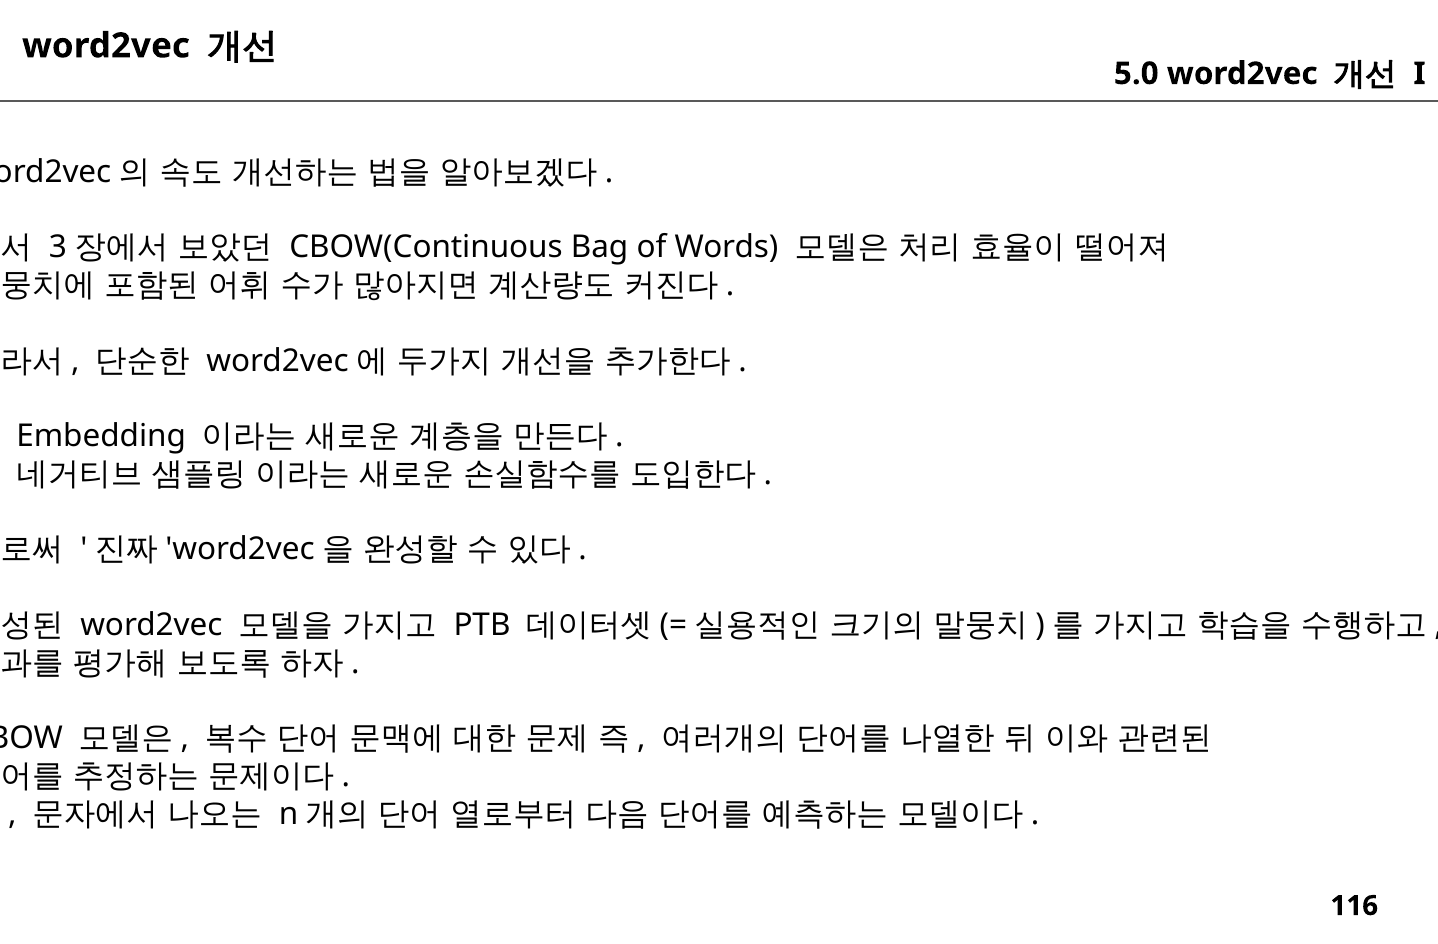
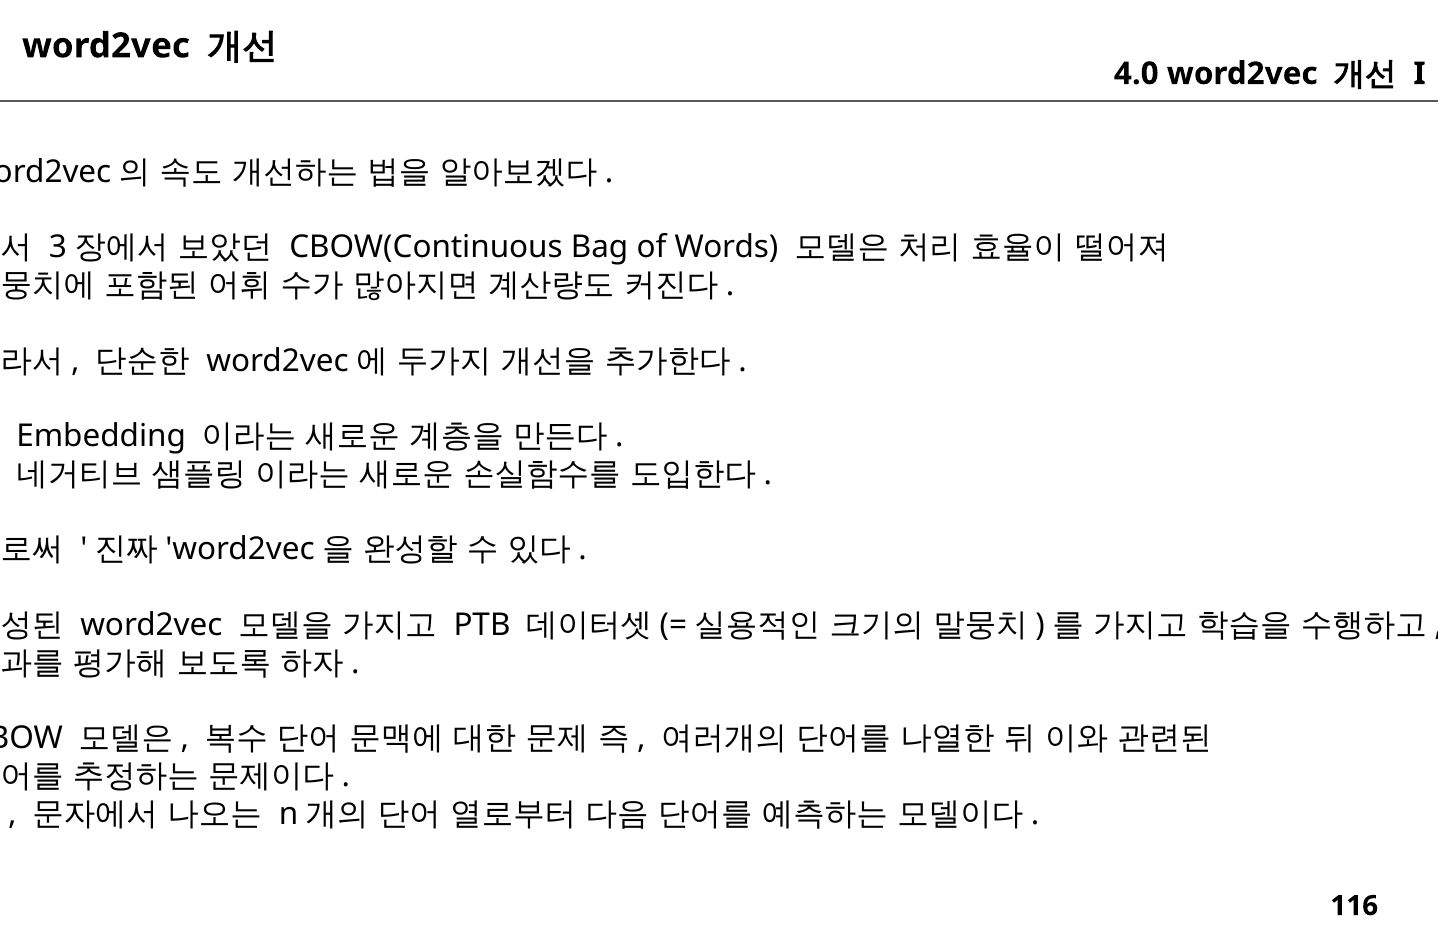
5.0: 5.0 -> 4.0 (1136, 74)
